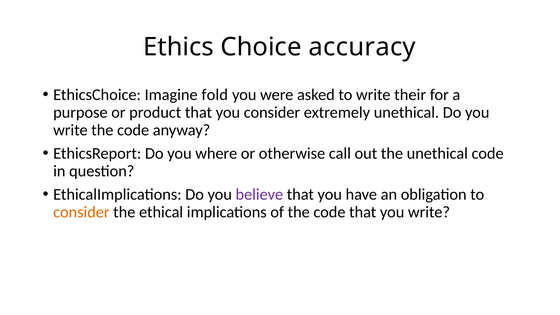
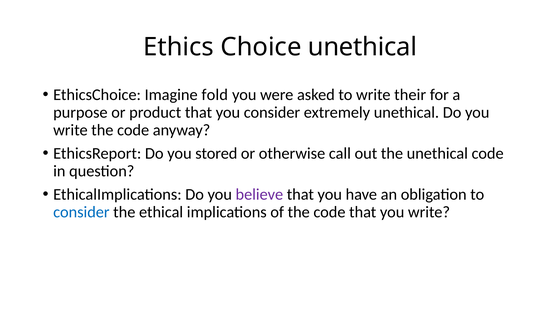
Choice accuracy: accuracy -> unethical (362, 47)
where: where -> stored (216, 153)
consider colour: orange -> blue (81, 212)
